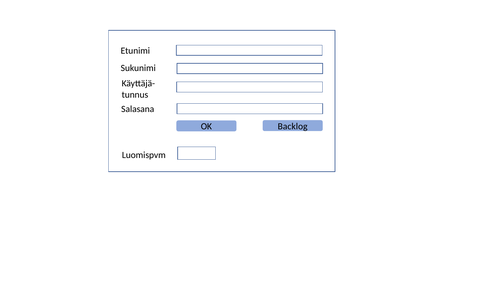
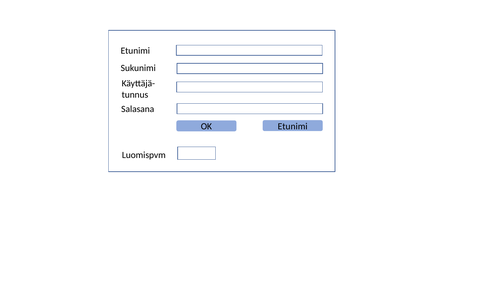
OK Backlog: Backlog -> Etunimi (293, 126)
